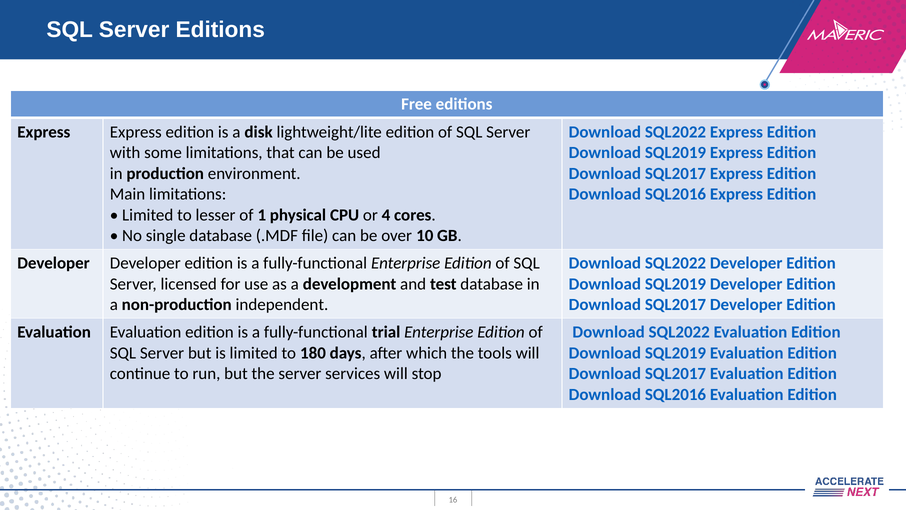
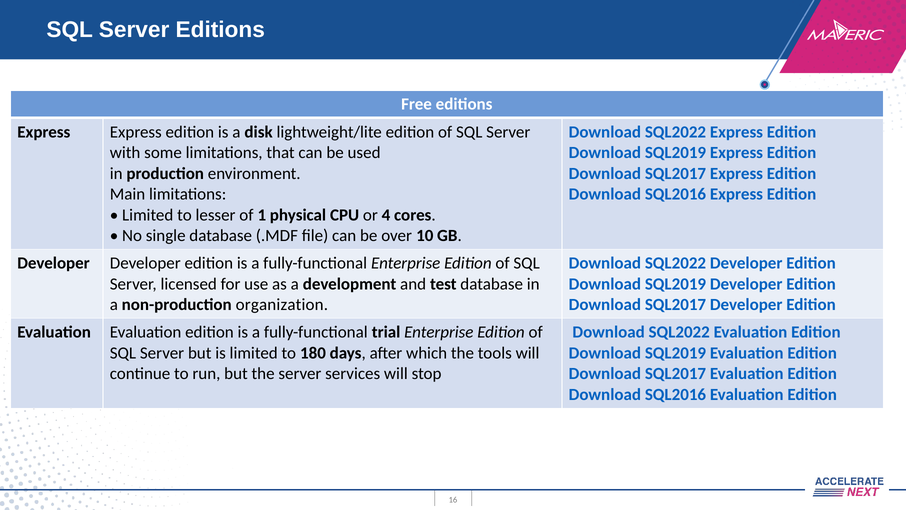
independent: independent -> organization (282, 305)
